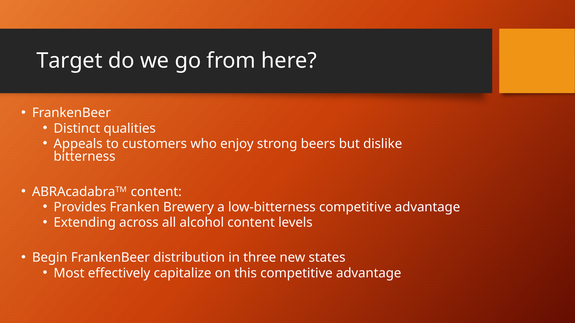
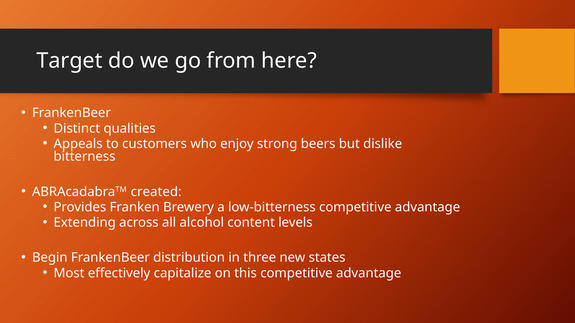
ABRAcadabraTM content: content -> created (156, 192)
